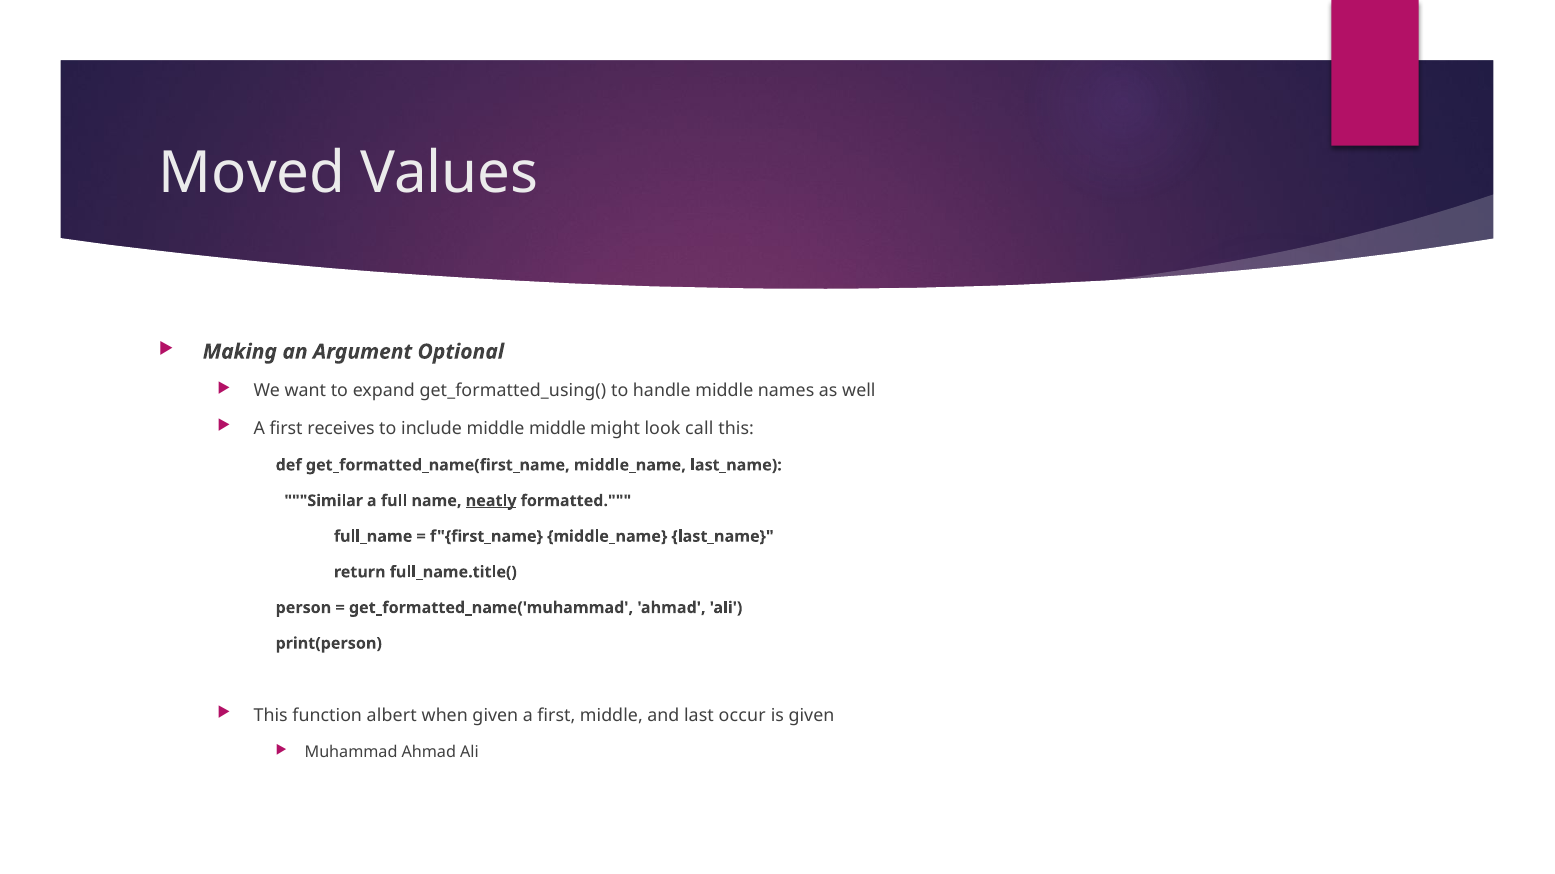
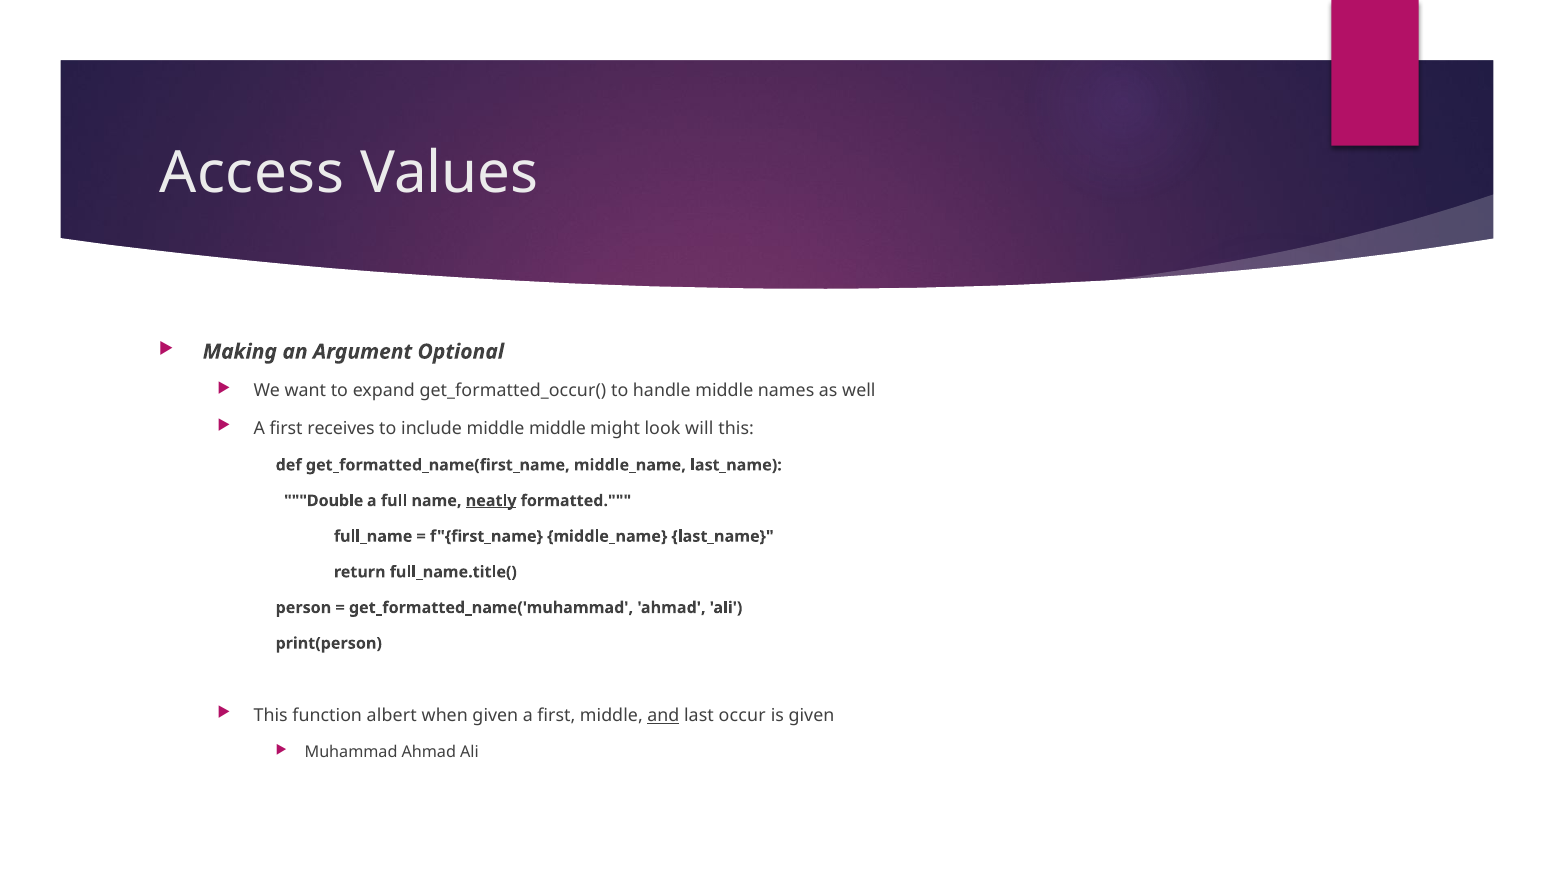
Moved: Moved -> Access (252, 173)
get_formatted_using(: get_formatted_using( -> get_formatted_occur( (513, 391)
call: call -> will (699, 429)
Similar: Similar -> Double (324, 501)
and underline: none -> present (663, 716)
